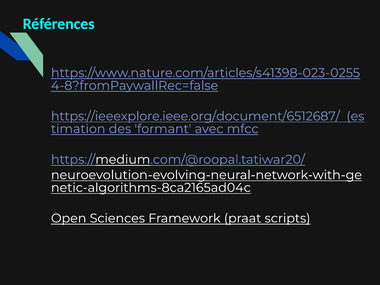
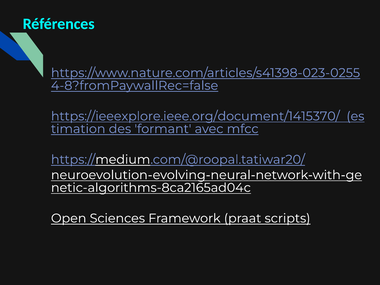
https://ieeexplore.ieee.org/document/6512687/: https://ieeexplore.ieee.org/document/6512687/ -> https://ieeexplore.ieee.org/document/1415370/ (195, 116)
